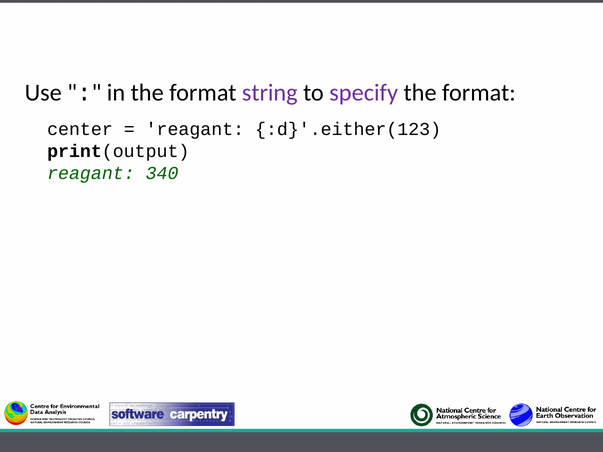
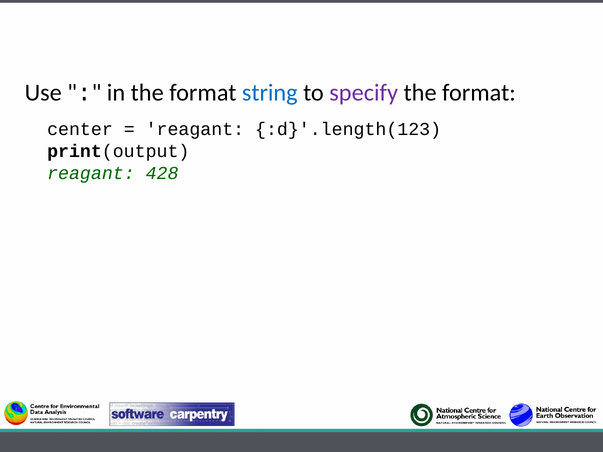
string colour: purple -> blue (270, 93)
:d}'.either(123: :d}'.either(123 -> :d}'.length(123 (348, 129)
340: 340 -> 428 (162, 173)
